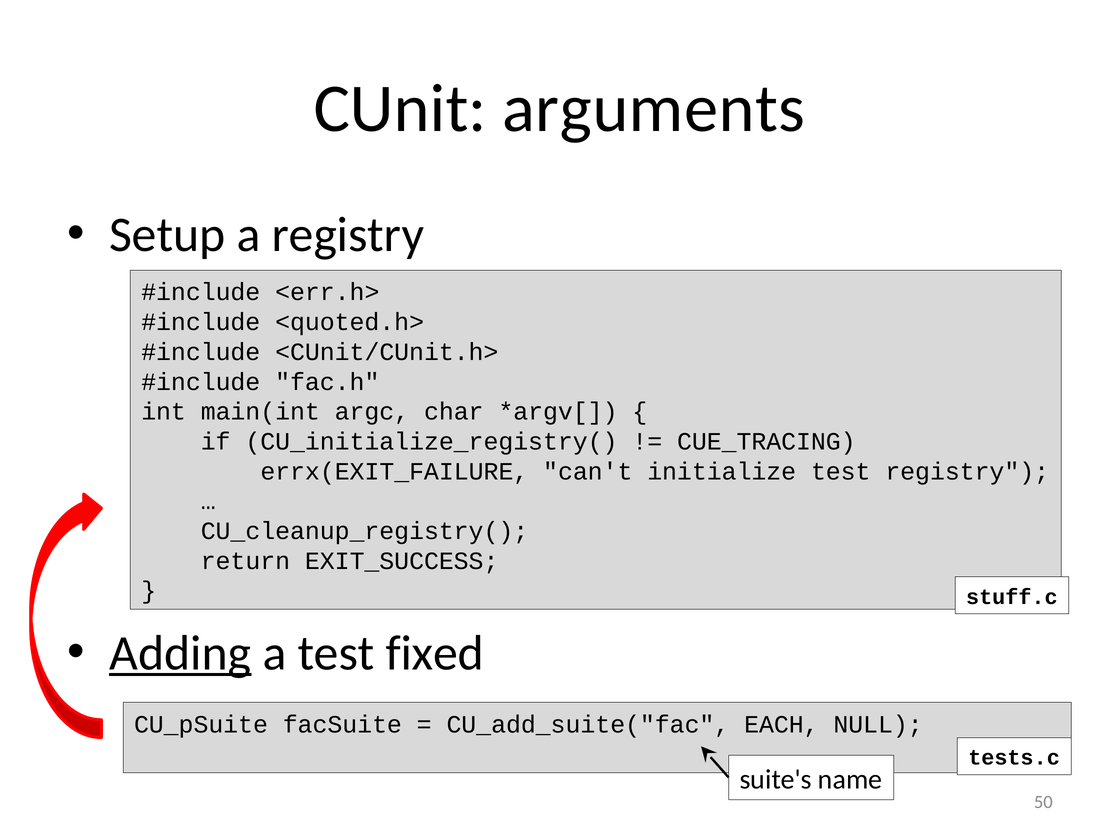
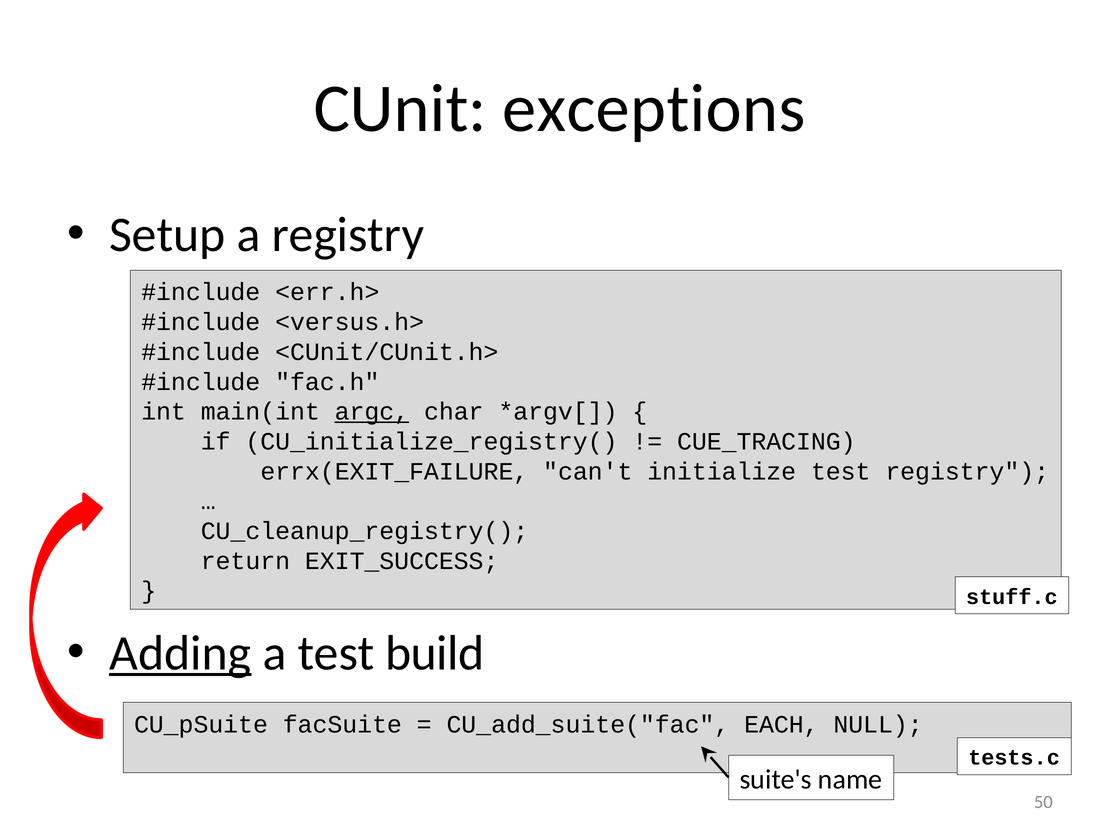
arguments: arguments -> exceptions (654, 108)
<quoted.h>: <quoted.h> -> <versus.h> (350, 322)
argc underline: none -> present (372, 412)
fixed: fixed -> build (435, 653)
